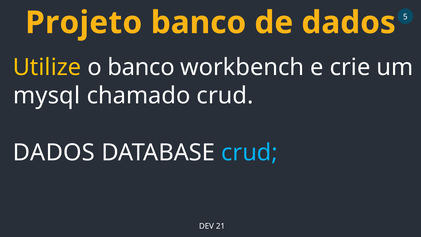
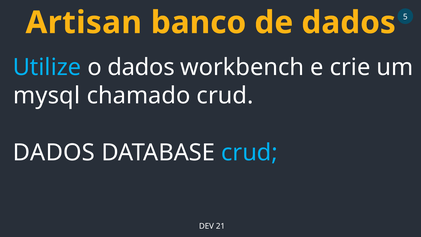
Projeto: Projeto -> Artisan (84, 23)
Utilize colour: yellow -> light blue (47, 67)
o banco: banco -> dados (141, 67)
